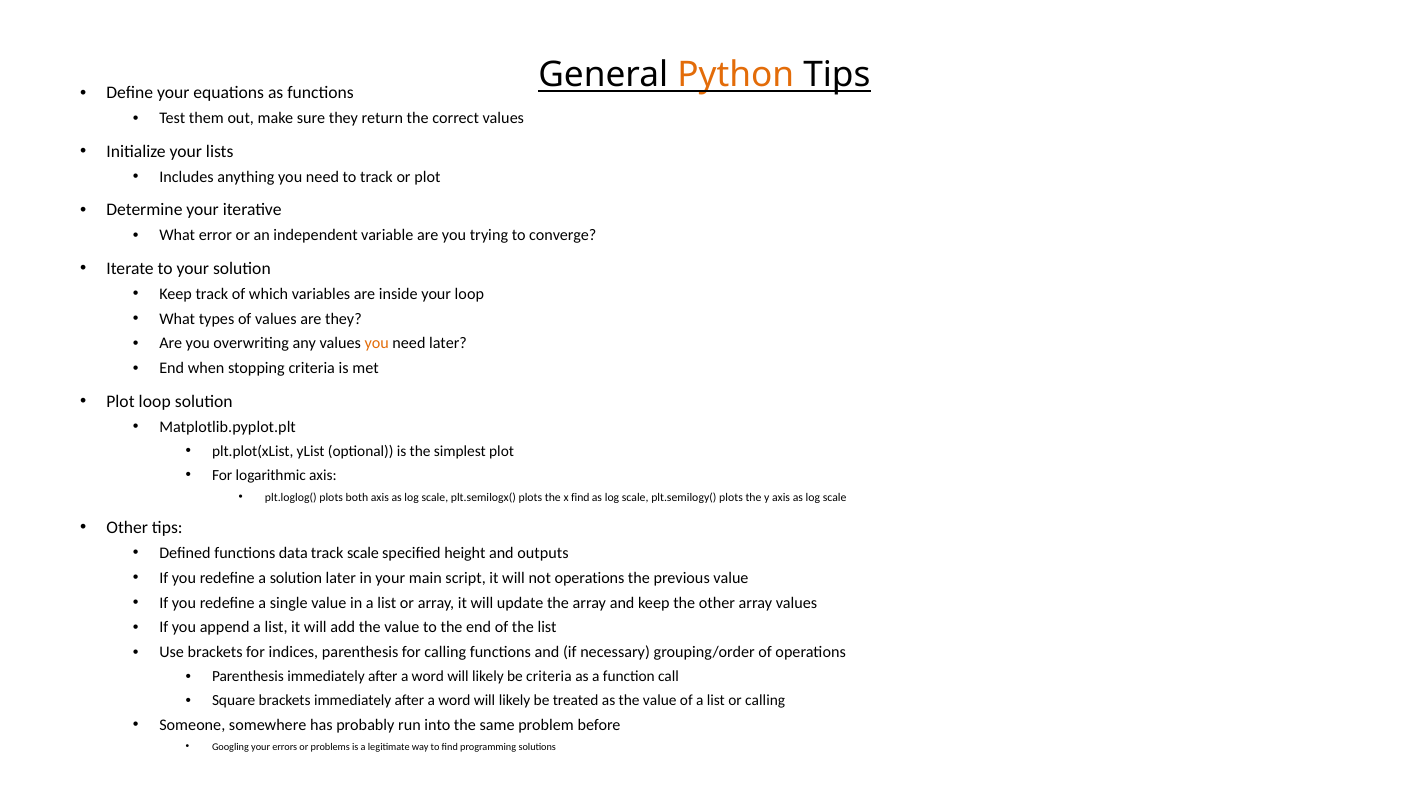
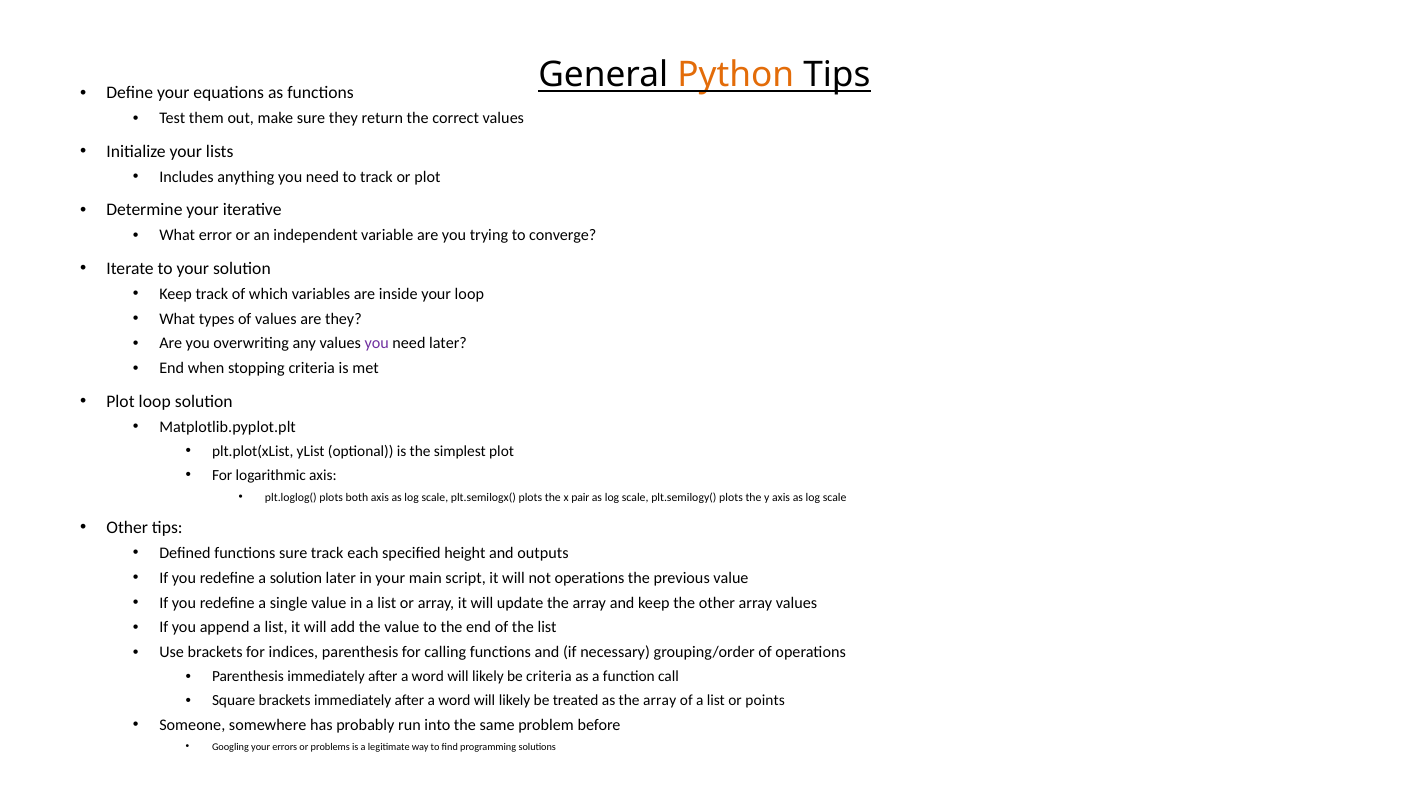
you colour: orange -> purple (377, 343)
x find: find -> pair (580, 497)
functions data: data -> sure (293, 553)
track scale: scale -> each (363, 553)
as the value: value -> array (660, 700)
or calling: calling -> points (765, 700)
